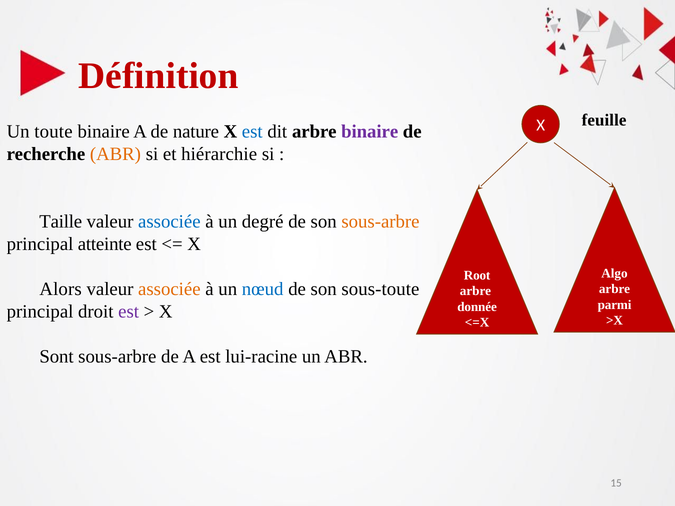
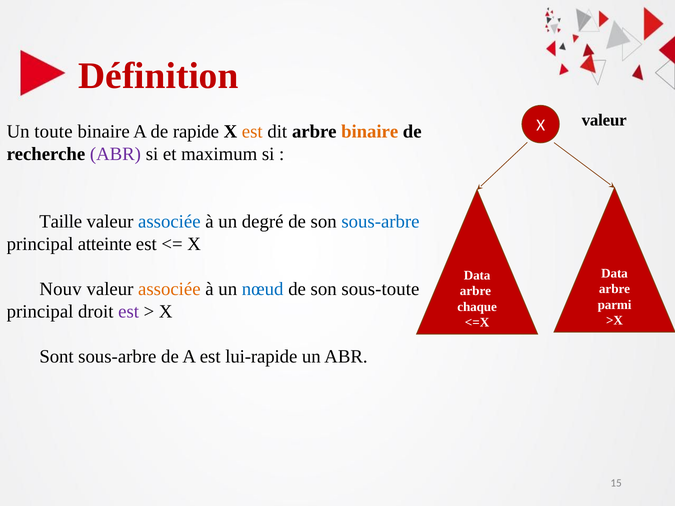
feuille: feuille -> valeur (604, 120)
nature: nature -> rapide (196, 132)
est colour: blue -> orange (252, 132)
binaire colour: purple -> orange (370, 132)
ABR colour: orange -> purple (115, 154)
hiérarchie: hiérarchie -> maximum (219, 154)
sous-arbre colour: orange -> blue (380, 222)
Algo: Algo -> Data (615, 273)
Root: Root -> Data (477, 275)
Alors: Alors -> Nouv (61, 289)
donnée: donnée -> chaque (477, 307)
lui-racine: lui-racine -> lui-rapide (261, 357)
